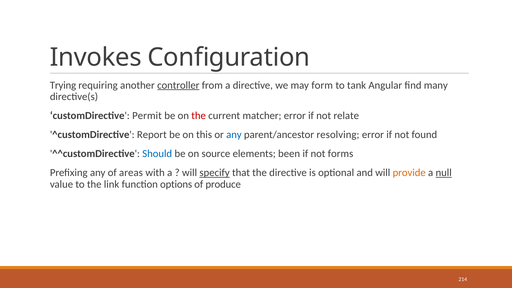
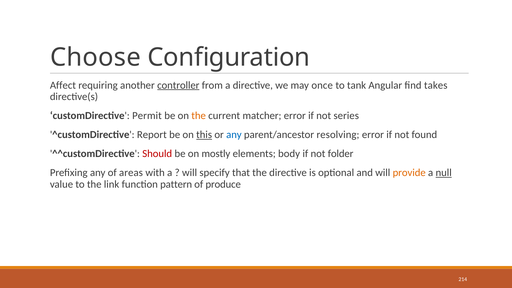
Invokes: Invokes -> Choose (95, 57)
Trying: Trying -> Affect (63, 85)
form: form -> once (322, 85)
many: many -> takes (436, 85)
the colour: red -> orange (199, 116)
relate: relate -> series (346, 116)
this underline: none -> present (204, 135)
Should colour: blue -> red (157, 154)
source: source -> mostly (216, 154)
been: been -> body (289, 154)
forms: forms -> folder (341, 154)
specify underline: present -> none (215, 173)
options: options -> pattern (176, 184)
